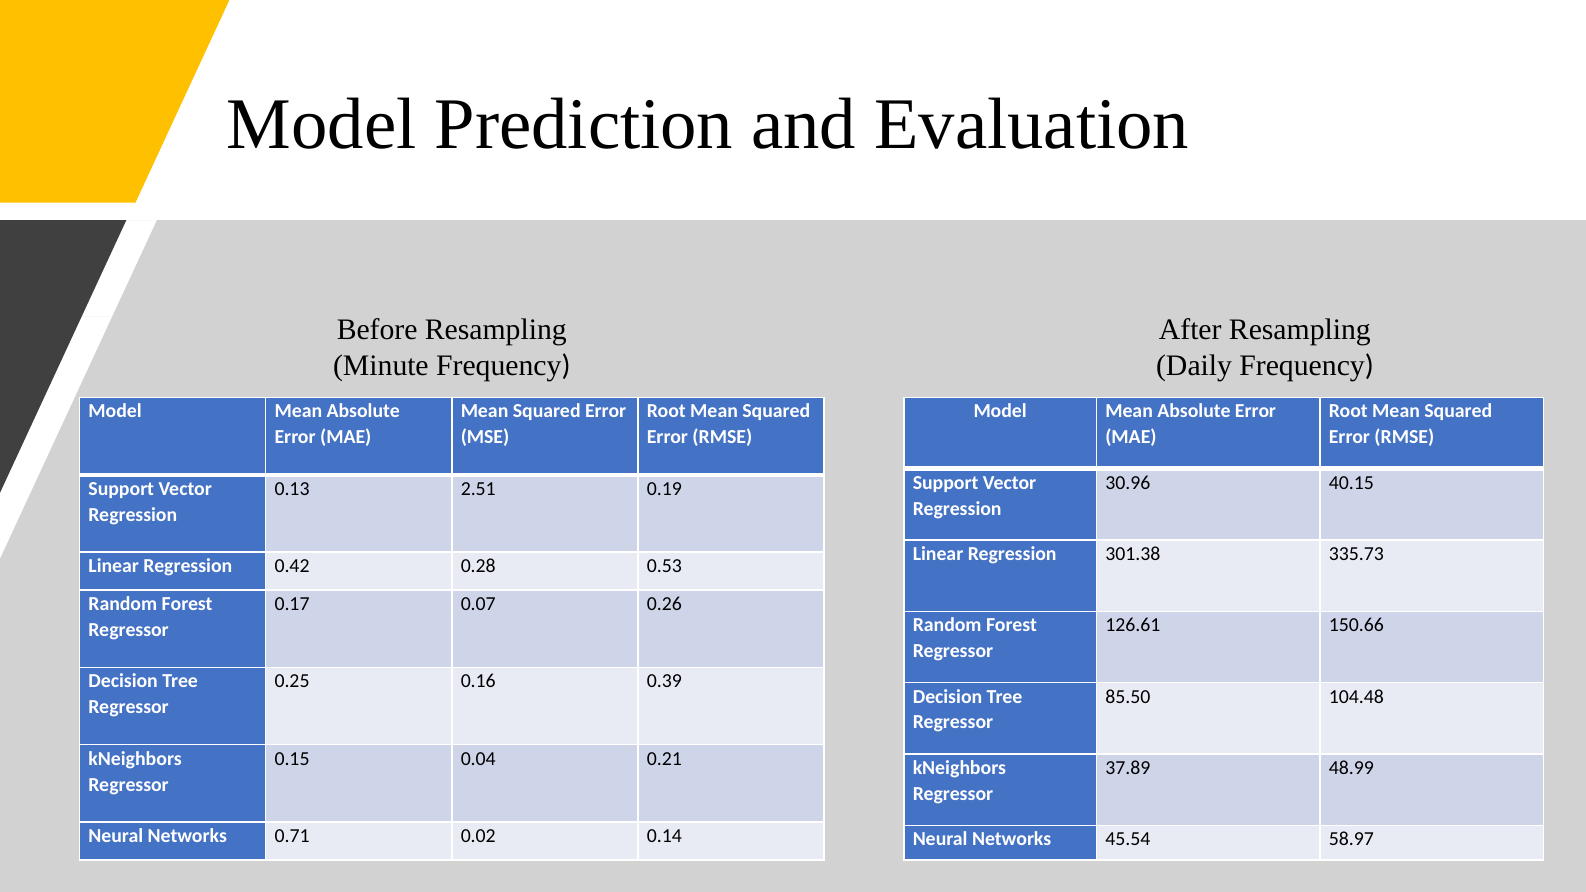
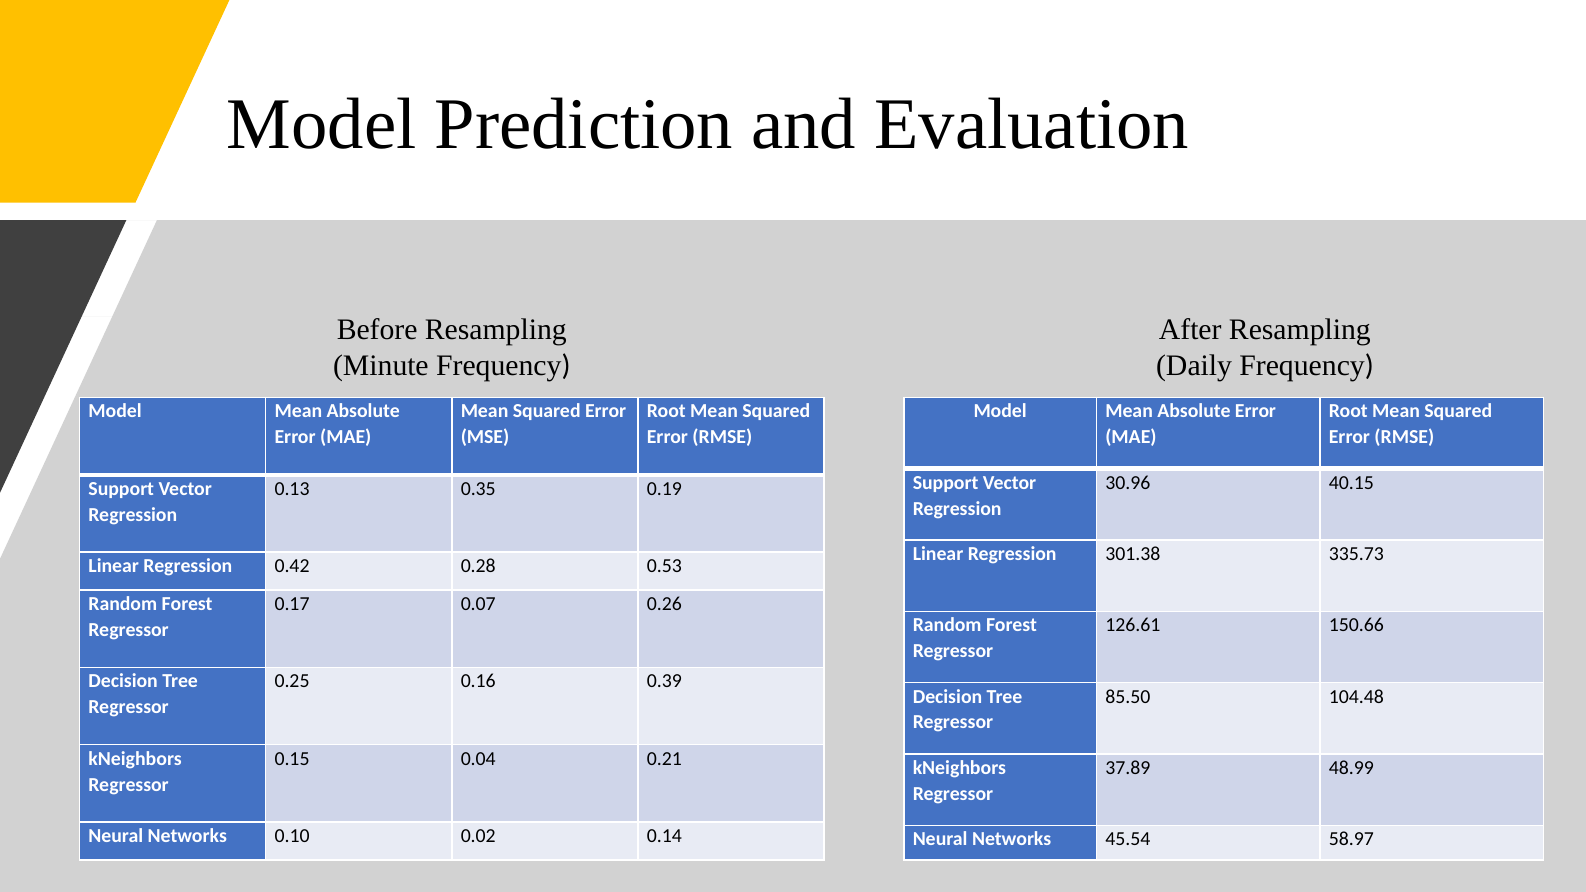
2.51: 2.51 -> 0.35 (478, 489)
0.71: 0.71 -> 0.10 (292, 836)
